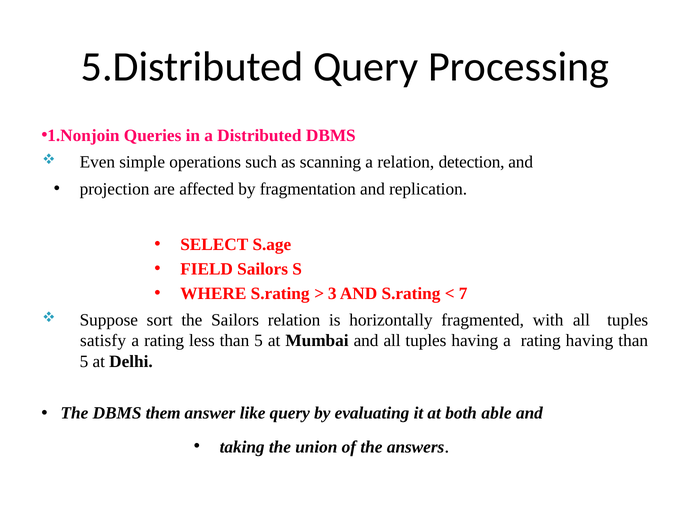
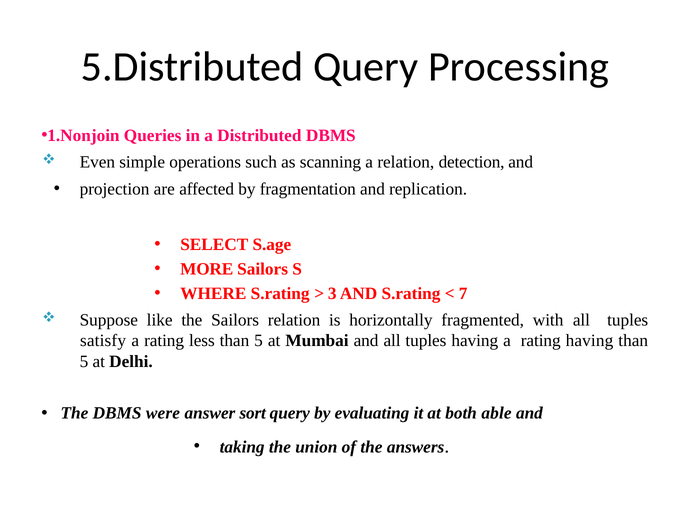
FIELD: FIELD -> MORE (207, 269)
sort: sort -> like (160, 320)
them: them -> were (163, 414)
like: like -> sort (253, 414)
